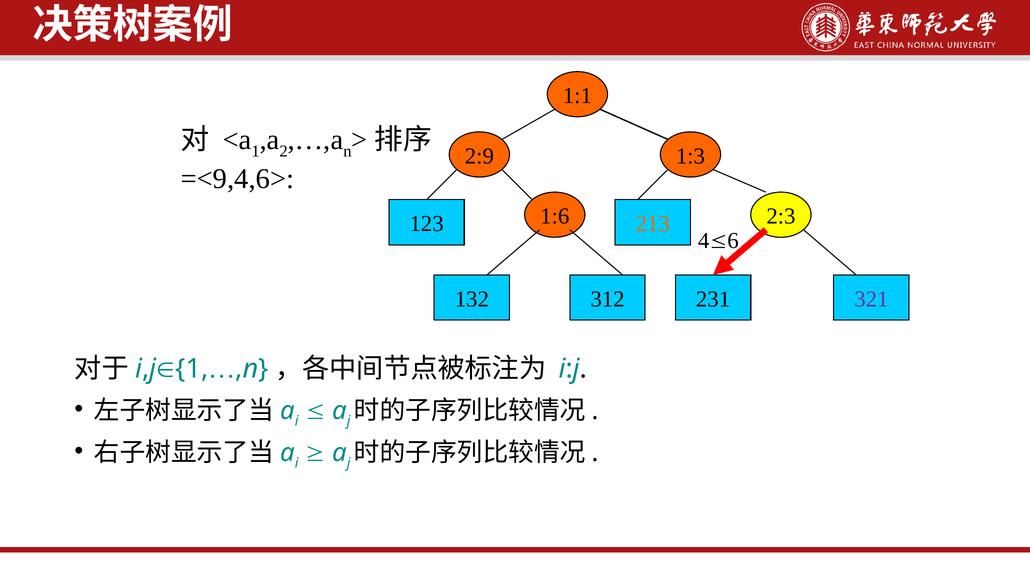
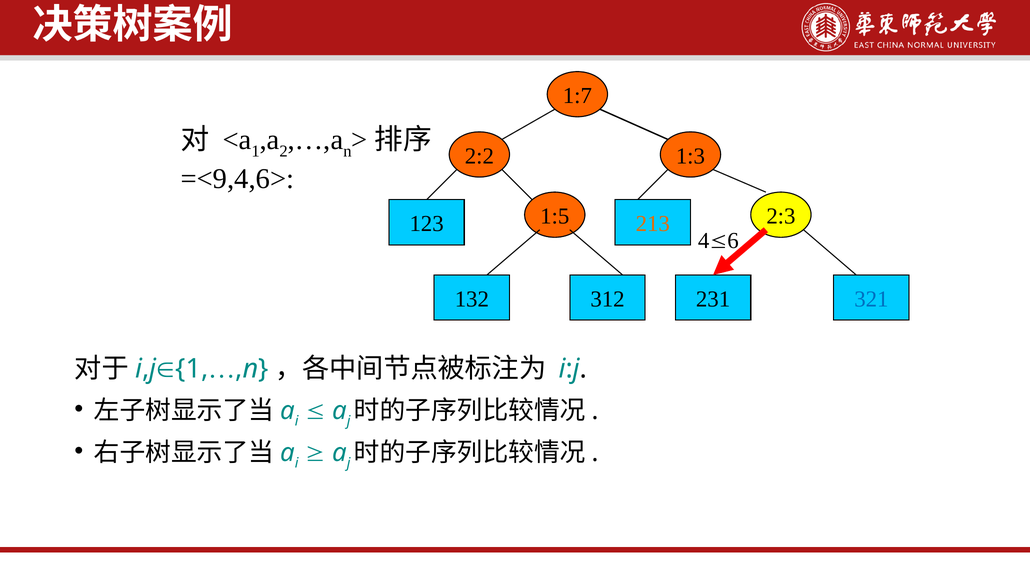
1:1: 1:1 -> 1:7 (577, 96)
2:9: 2:9 -> 2:2 (479, 156)
1:6: 1:6 -> 1:5 (555, 216)
321 colour: purple -> blue (871, 299)
